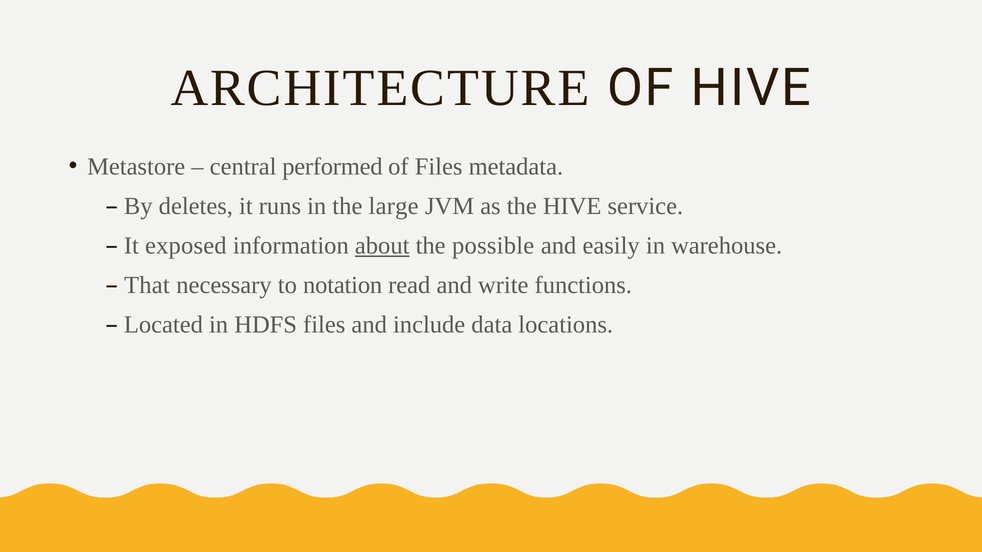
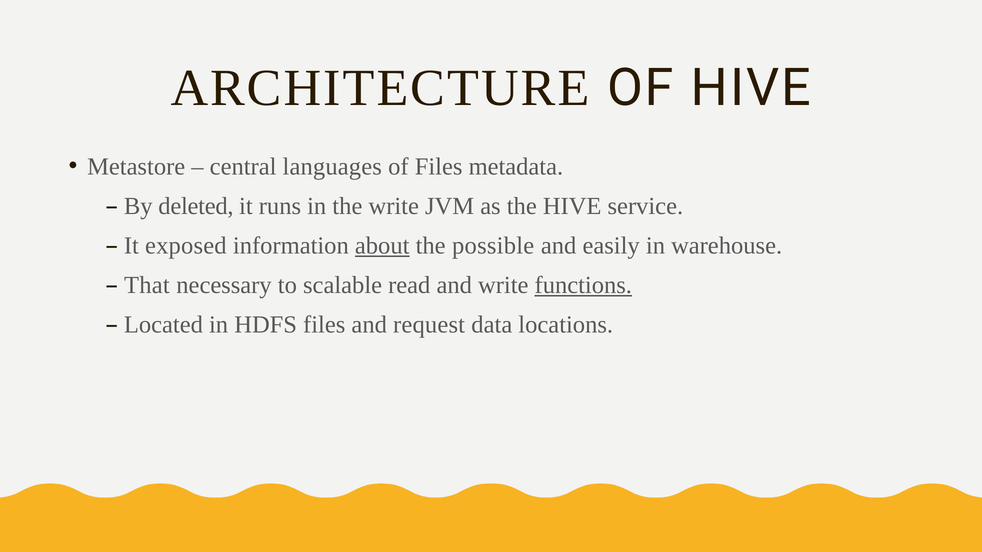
performed: performed -> languages (332, 167)
deletes: deletes -> deleted (196, 206)
the large: large -> write (394, 206)
notation: notation -> scalable (343, 286)
functions underline: none -> present (583, 286)
include: include -> request (429, 325)
